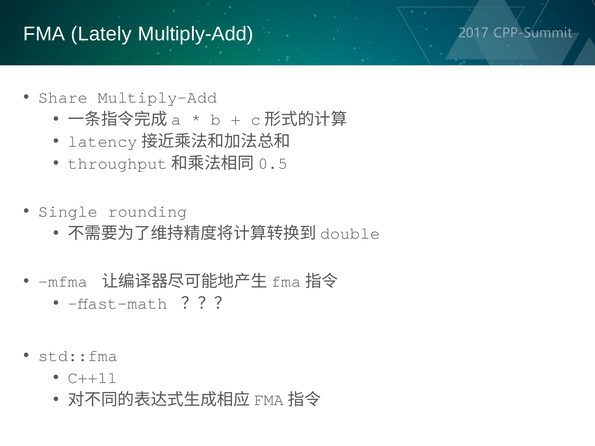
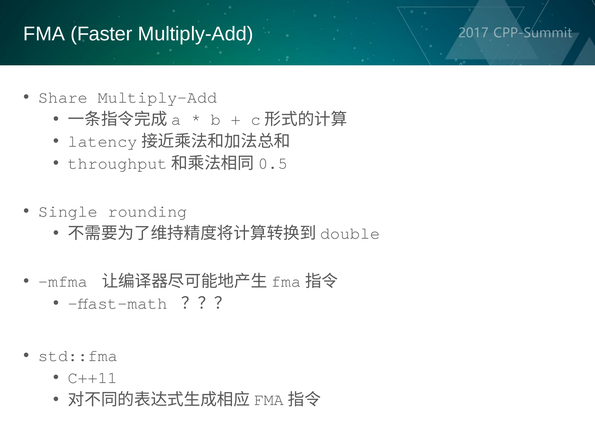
Lately: Lately -> Faster (102, 34)
